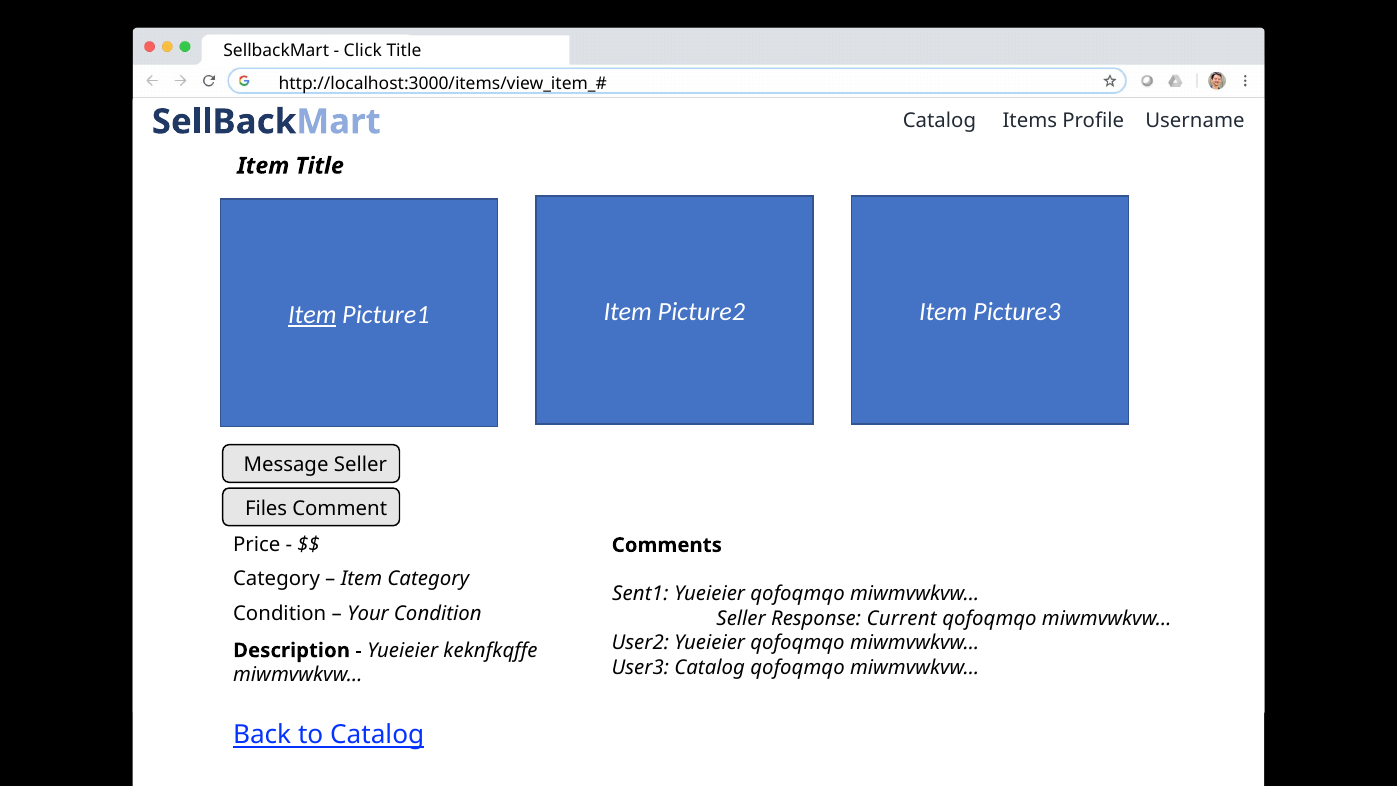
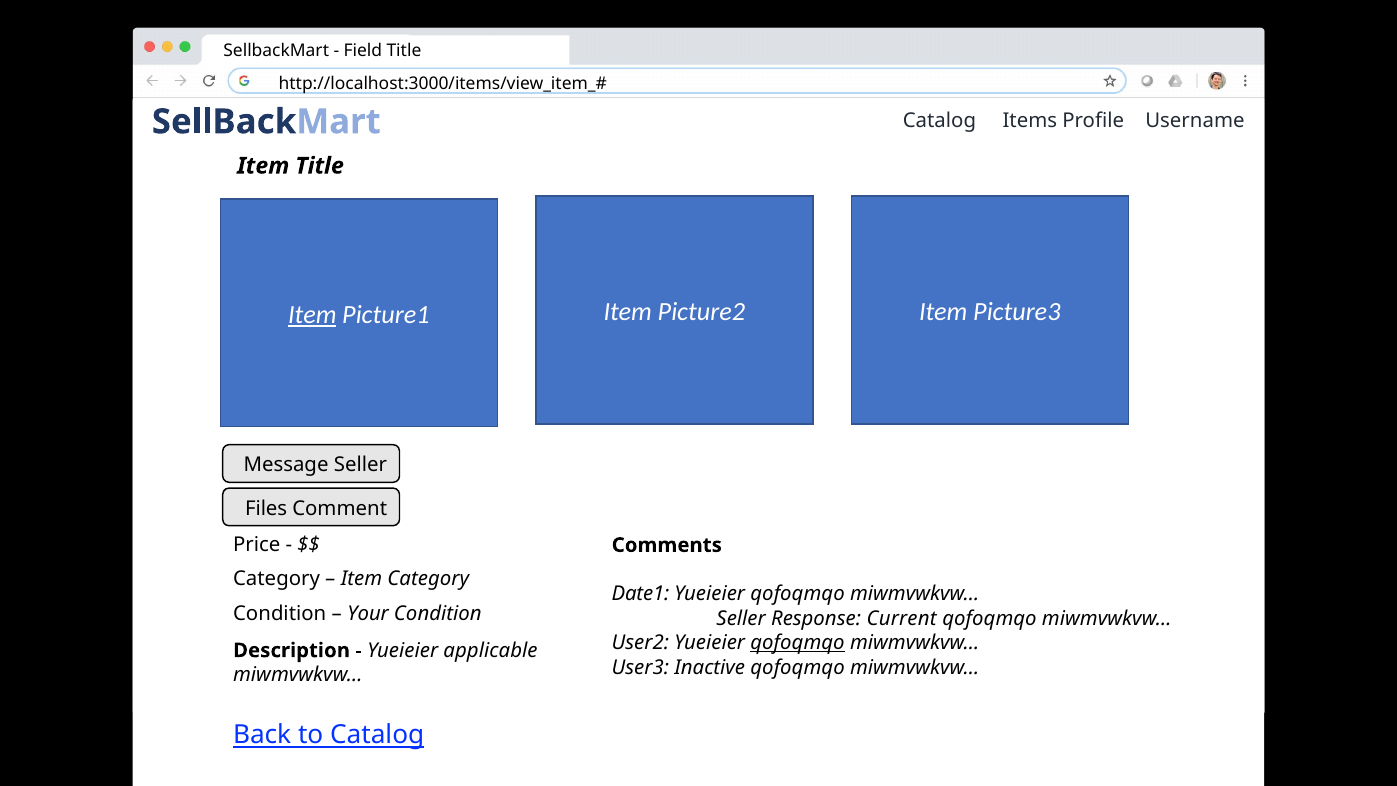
Click: Click -> Field (363, 50)
Sent1: Sent1 -> Date1 (640, 594)
qofoqmqo underline: none -> present (798, 643)
keknfkqffe: keknfkqffe -> applicable (491, 650)
User3 Catalog: Catalog -> Inactive (710, 667)
